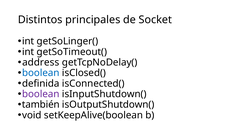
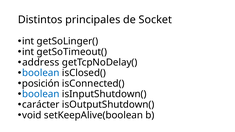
definida: definida -> posición (41, 84)
boolean colour: purple -> blue (41, 94)
también: también -> carácter (41, 105)
